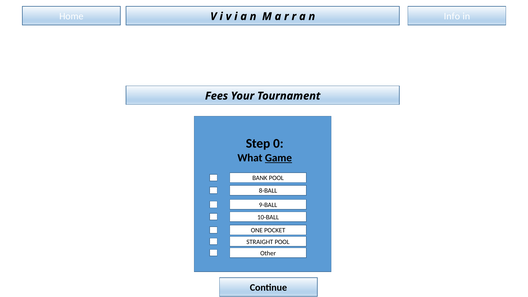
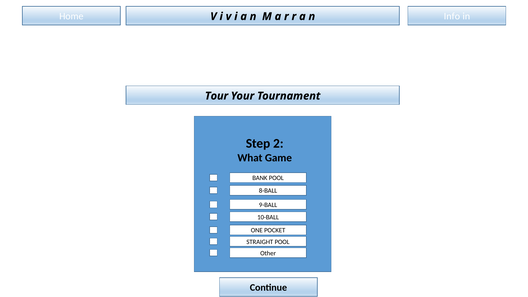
Fees: Fees -> Tour (217, 96)
0: 0 -> 2 (278, 144)
Game underline: present -> none (278, 158)
